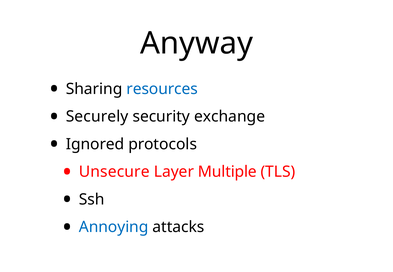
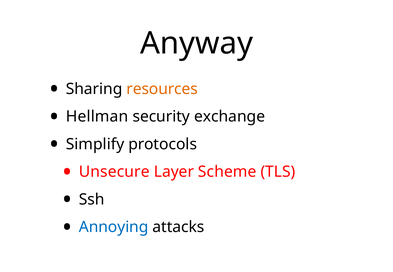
resources colour: blue -> orange (162, 89)
Securely: Securely -> Hellman (97, 117)
Ignored: Ignored -> Simplify (95, 144)
Multiple: Multiple -> Scheme (227, 172)
